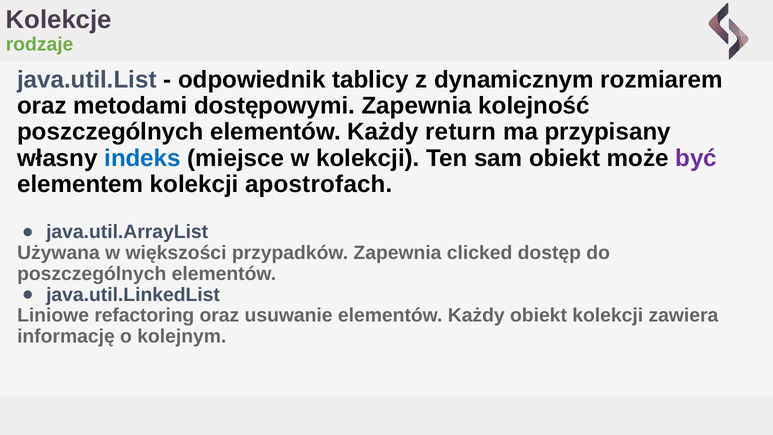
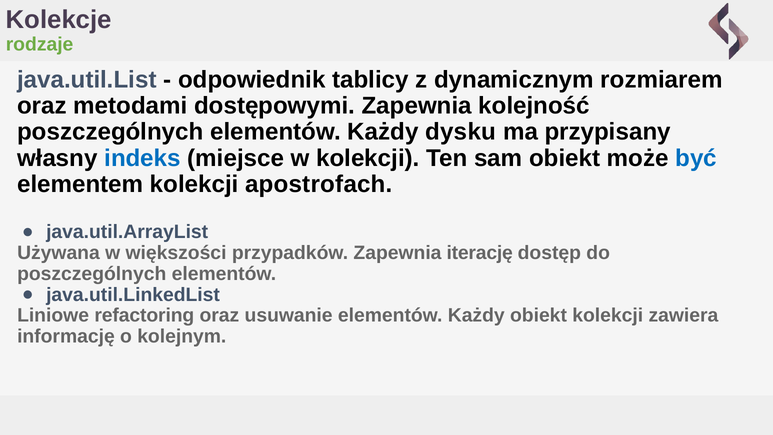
return: return -> dysku (461, 132)
być colour: purple -> blue (696, 158)
clicked: clicked -> iterację (480, 253)
